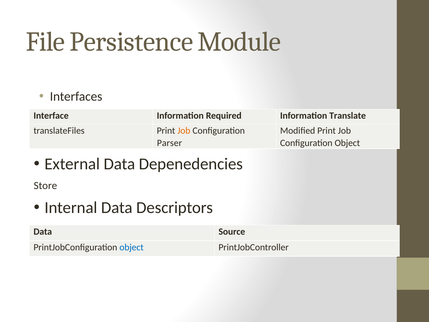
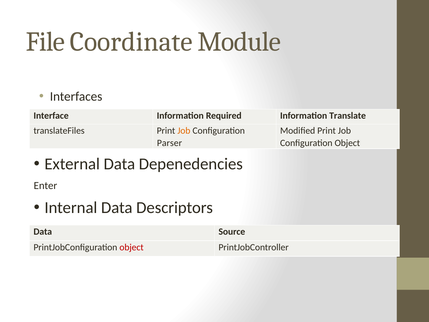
Persistence: Persistence -> Coordinate (131, 42)
Store: Store -> Enter (45, 186)
object colour: blue -> red (132, 247)
